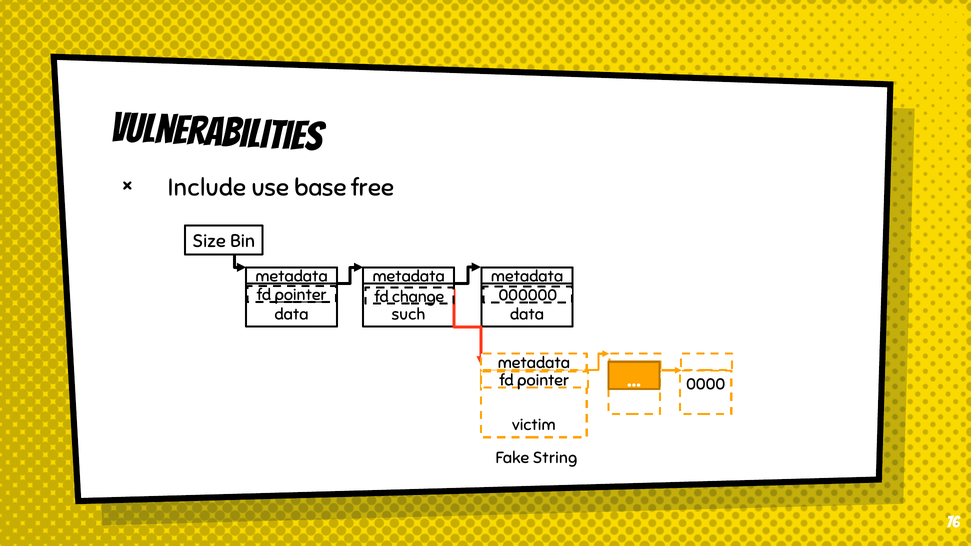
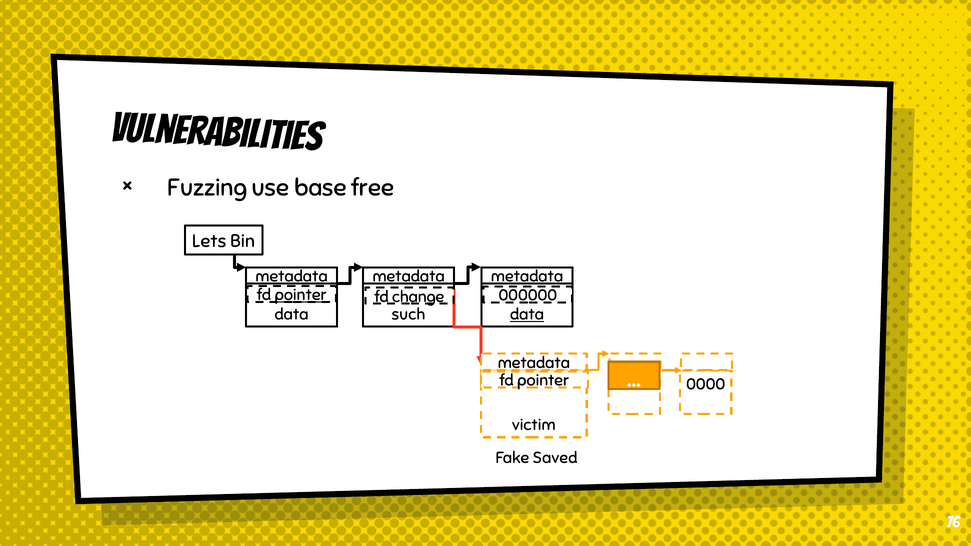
Include: Include -> Fuzzing (207, 188)
Size: Size -> Lets (209, 241)
data underline: none -> present (527, 315)
String: String -> Saved (555, 458)
